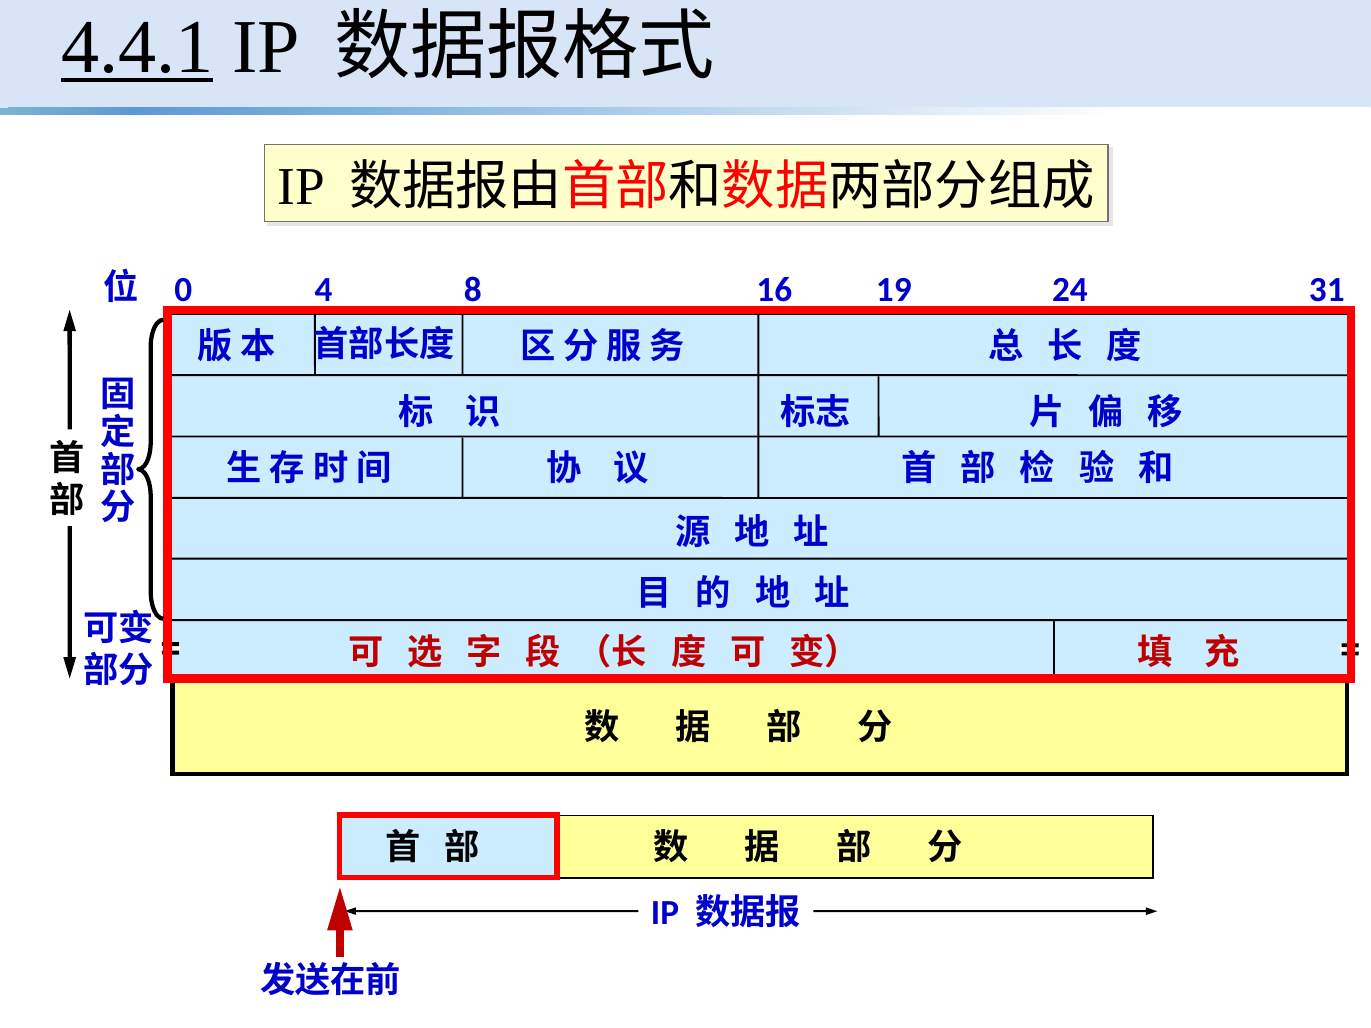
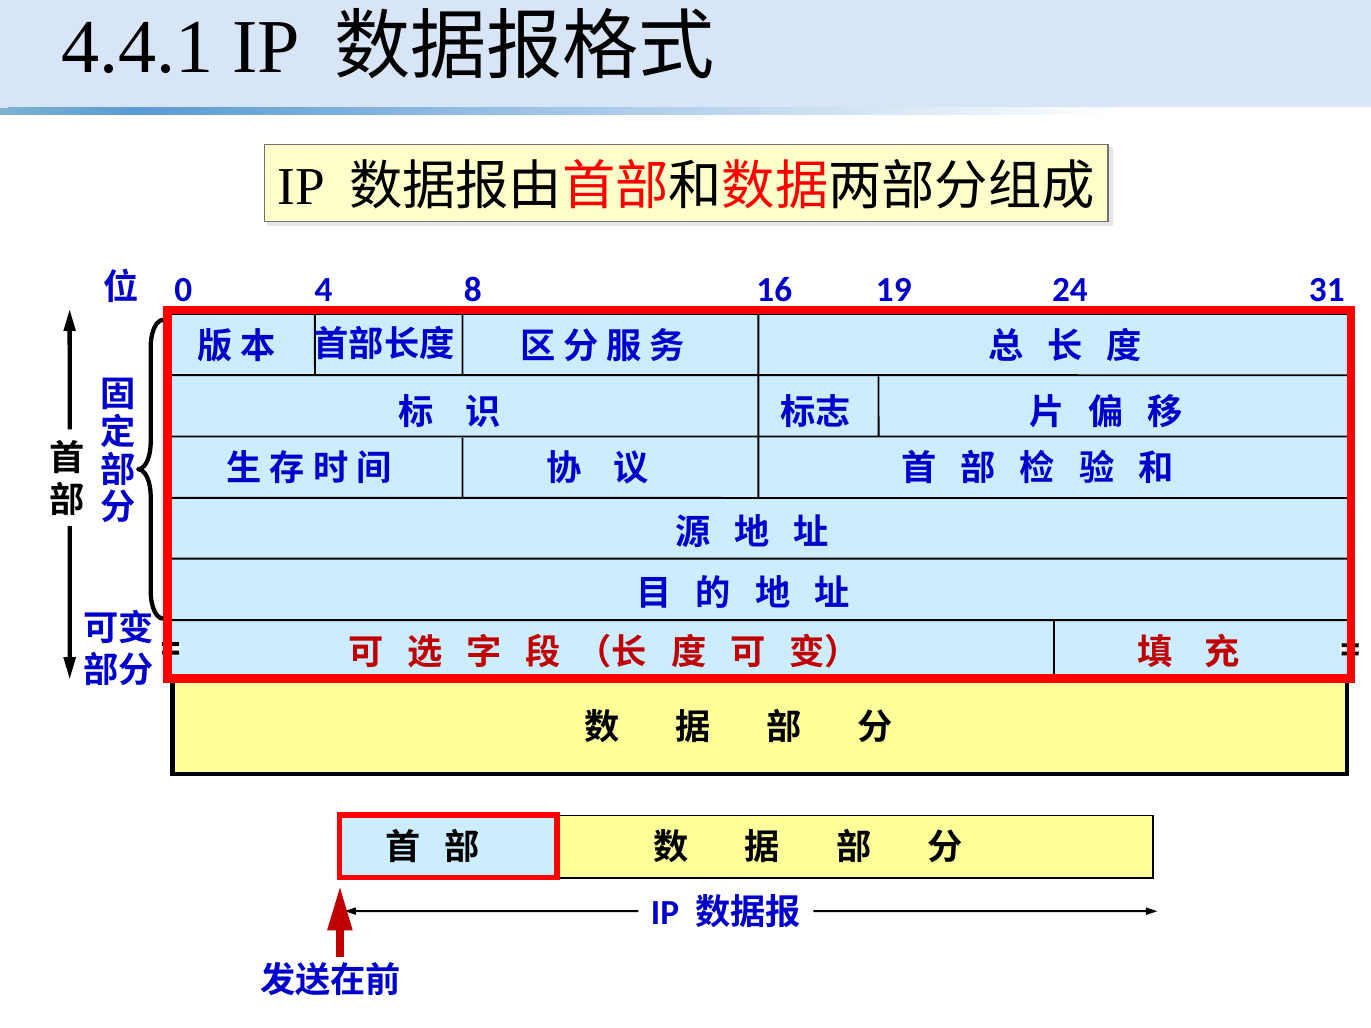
4.4.1 underline: present -> none (137, 47)
